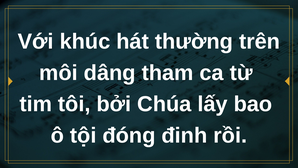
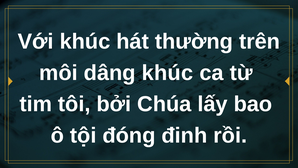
dâng tham: tham -> khúc (167, 73)
